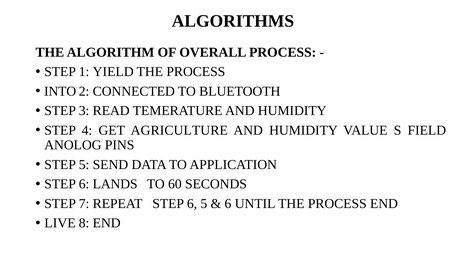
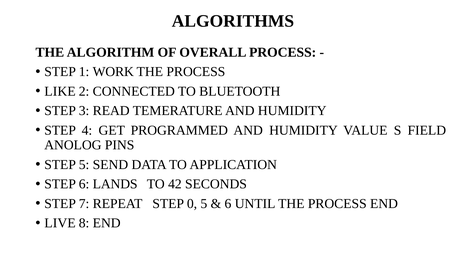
YIELD: YIELD -> WORK (113, 72)
INTO: INTO -> LIKE (60, 91)
AGRICULTURE: AGRICULTURE -> PROGRAMMED (179, 130)
60: 60 -> 42 (175, 184)
REPEAT STEP 6: 6 -> 0 (192, 204)
